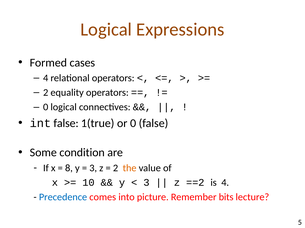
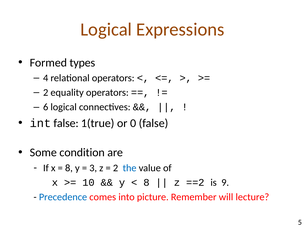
cases: cases -> types (82, 63)
0: 0 -> 6 (46, 107)
the colour: orange -> blue (130, 168)
3: 3 -> 8 (146, 183)
is 4: 4 -> 9 (225, 183)
bits: bits -> will (226, 198)
